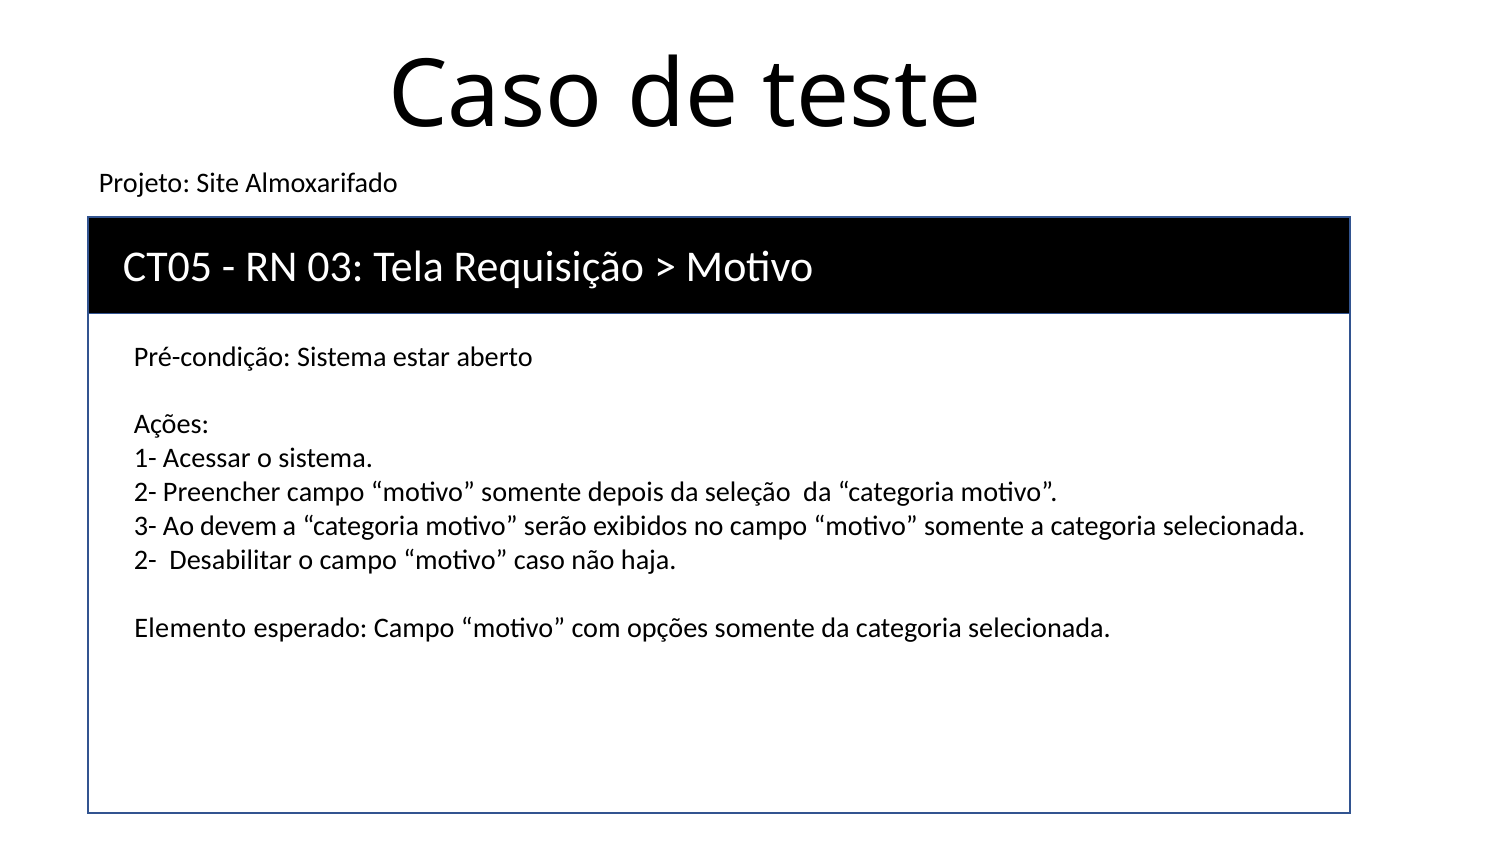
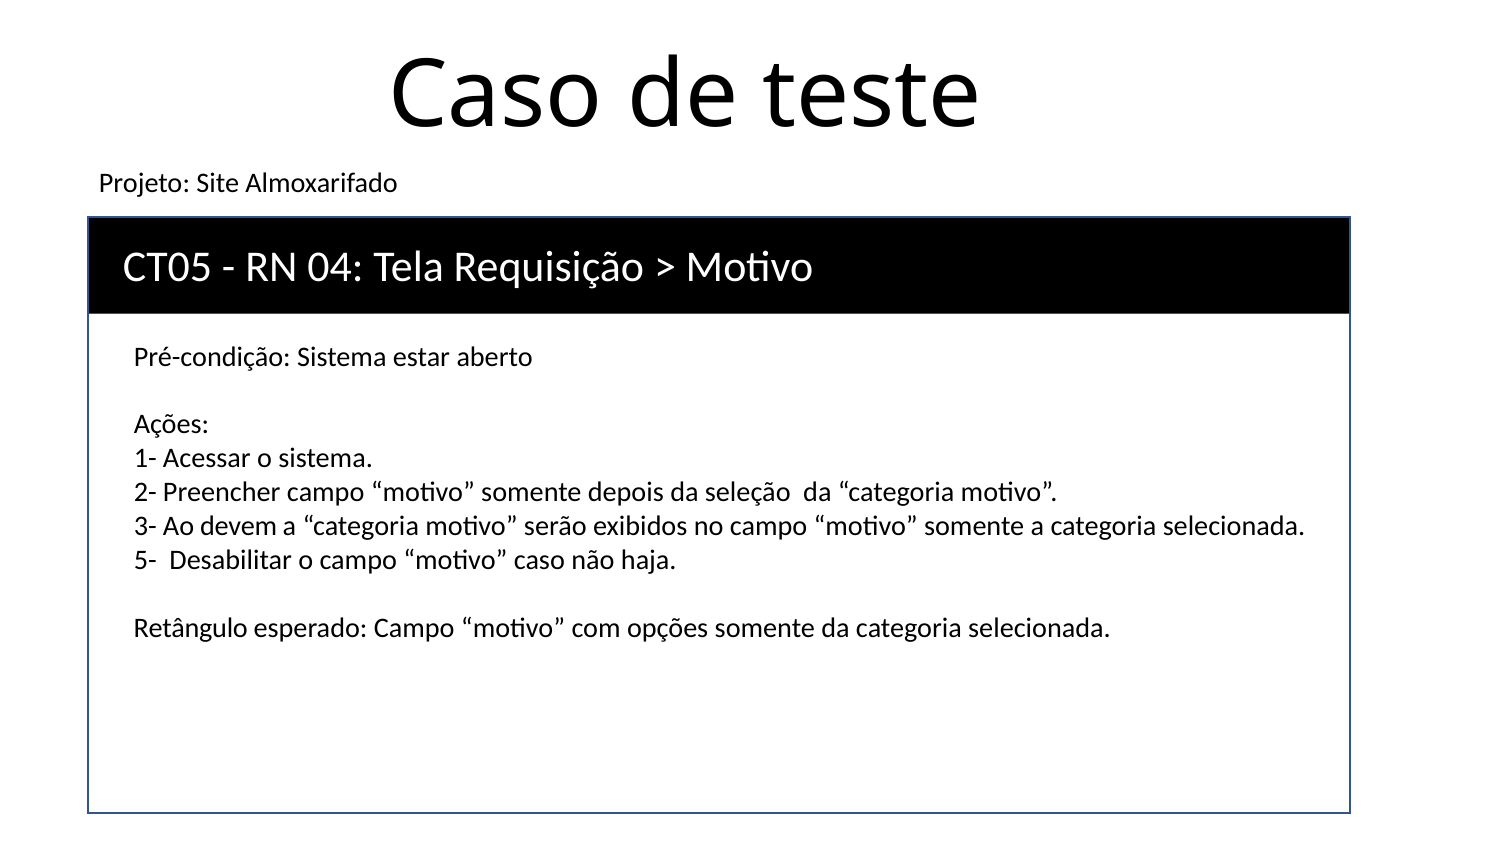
03: 03 -> 04 (335, 267)
2-: 2- -> 5- (145, 560)
Elemento: Elemento -> Retângulo (191, 628)
